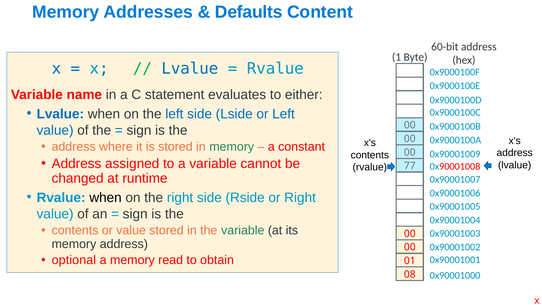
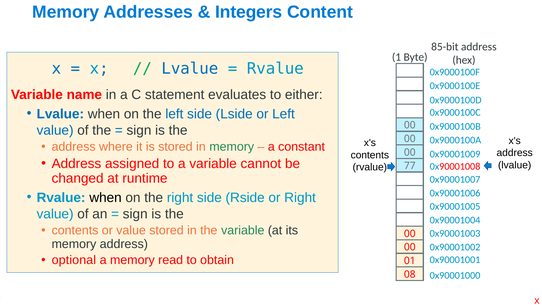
Defaults: Defaults -> Integers (249, 12)
60-bit: 60-bit -> 85-bit (445, 47)
